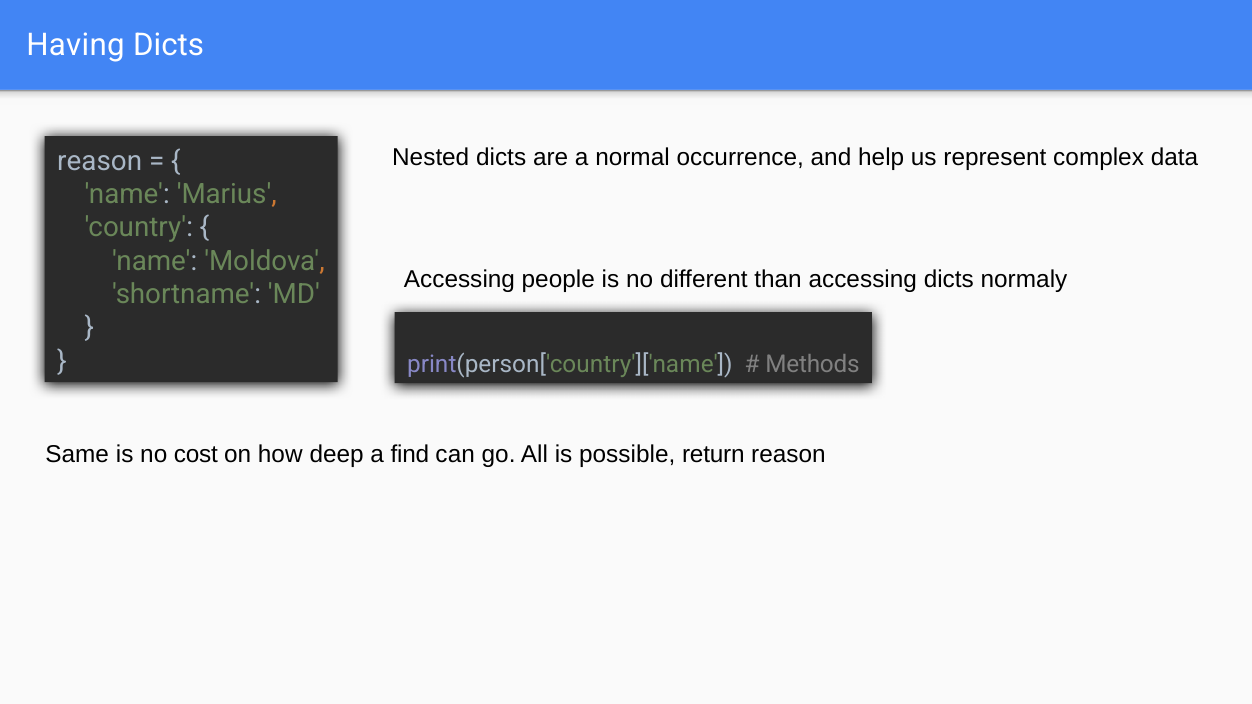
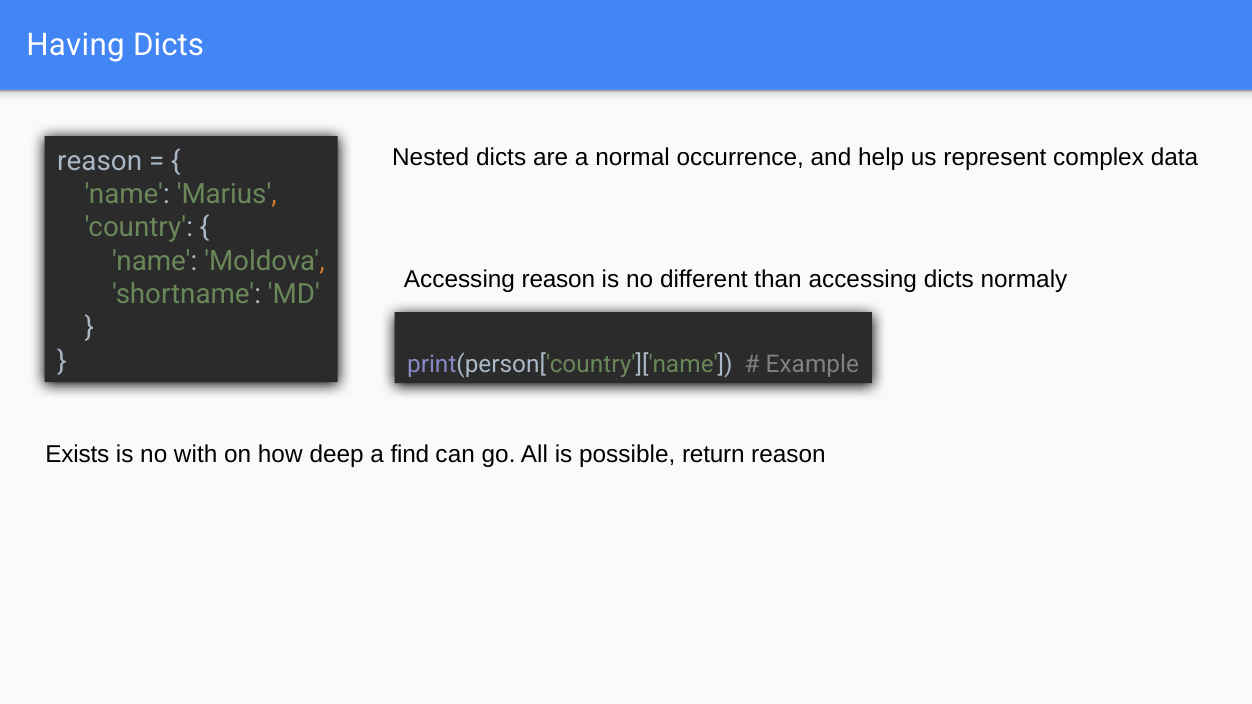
Accessing people: people -> reason (558, 279)
Methods: Methods -> Example (812, 364)
Same: Same -> Exists (77, 455)
cost: cost -> with (196, 455)
